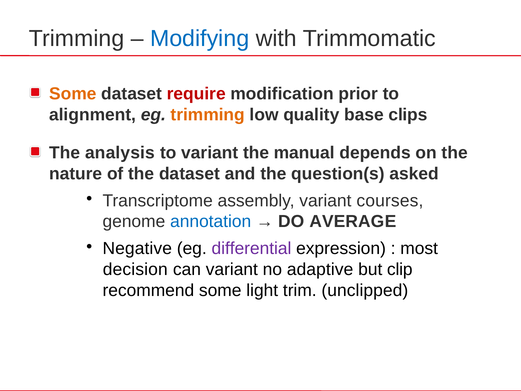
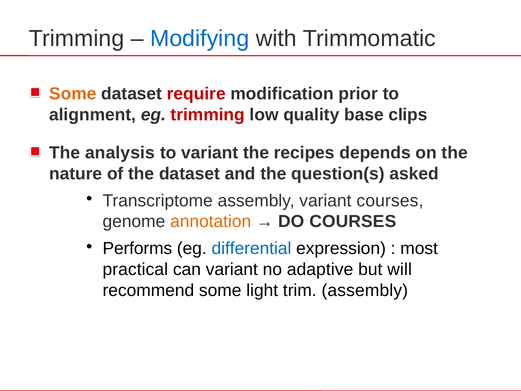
trimming colour: orange -> red (208, 115)
manual: manual -> recipes (304, 153)
annotation colour: blue -> orange (211, 221)
DO AVERAGE: AVERAGE -> COURSES (353, 221)
Negative: Negative -> Performs (137, 248)
differential colour: purple -> blue (251, 248)
decision: decision -> practical (135, 269)
clip: clip -> will (400, 269)
trim unclipped: unclipped -> assembly (365, 290)
